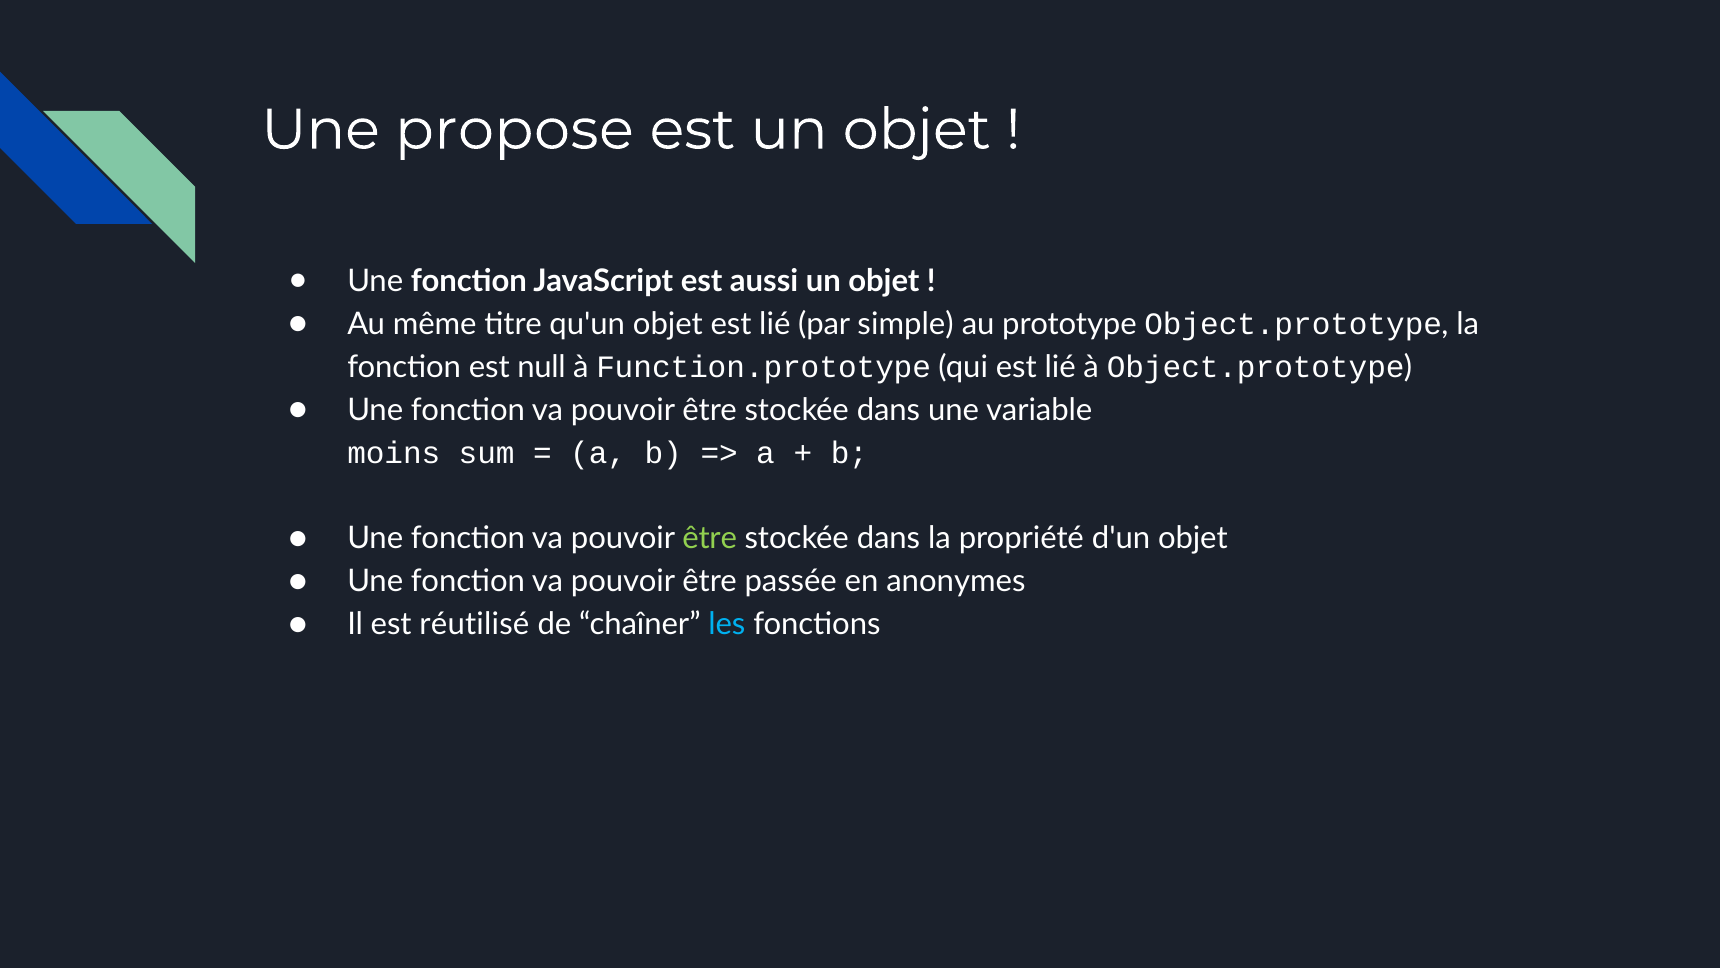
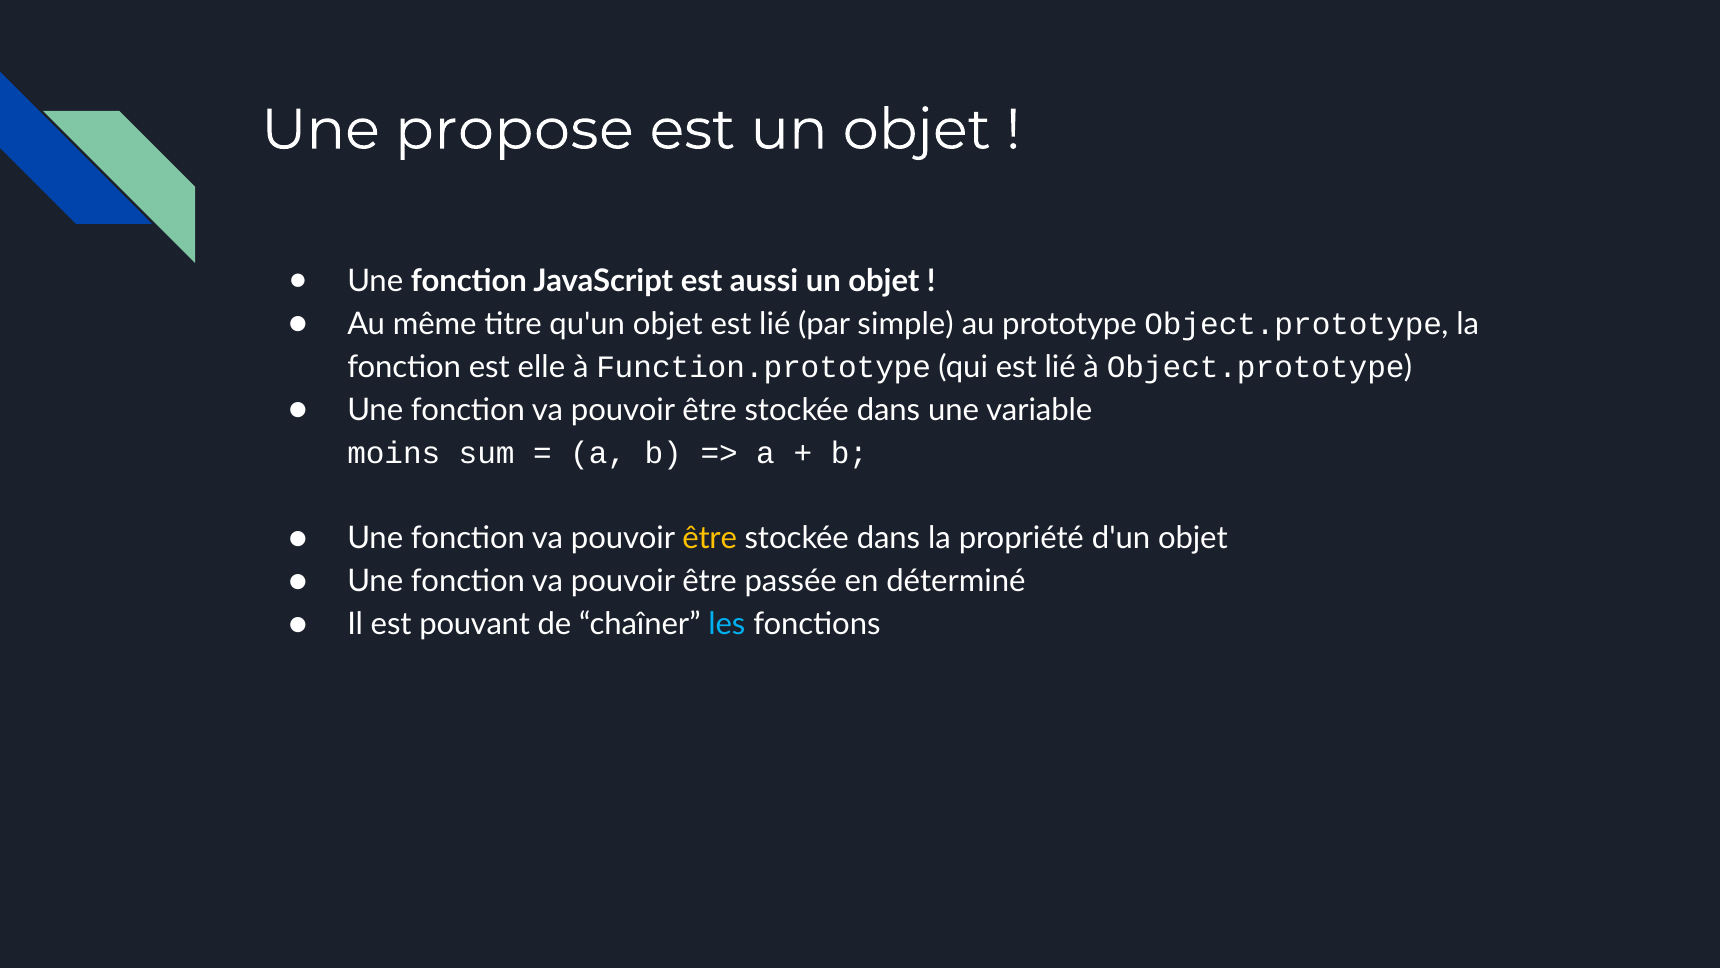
null: null -> elle (541, 367)
être colour: light green -> yellow (710, 538)
anonymes: anonymes -> déterminé (956, 581)
réutilisé: réutilisé -> pouvant (475, 624)
